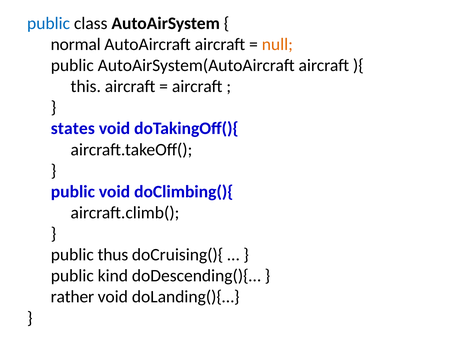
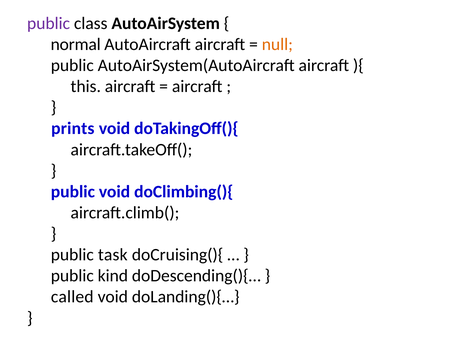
public colour: blue -> purple (49, 23)
states: states -> prints (73, 129)
thus: thus -> task (113, 255)
rather: rather -> called (72, 297)
